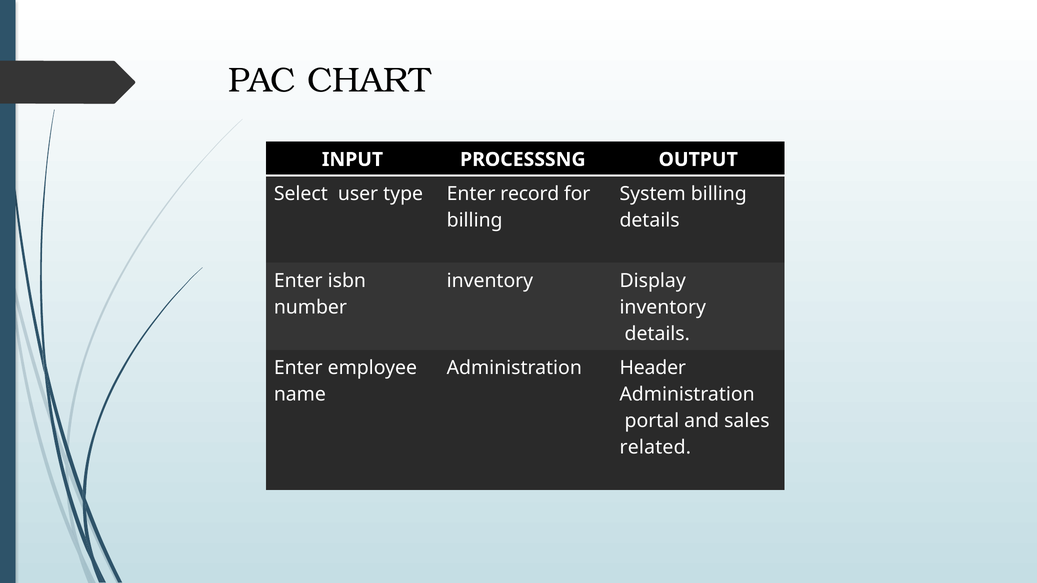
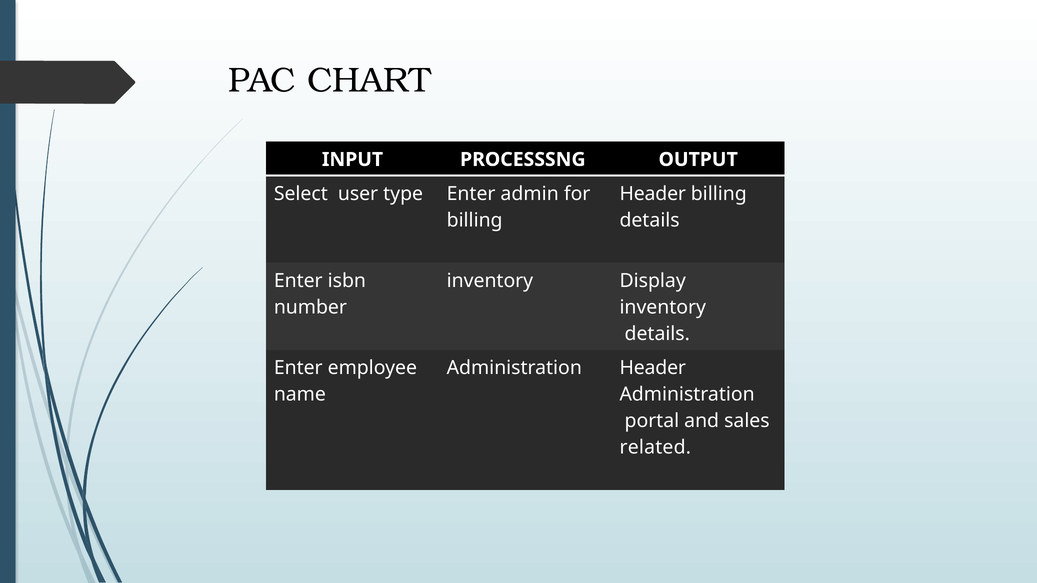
record: record -> admin (530, 194)
System: System -> Header (653, 194)
